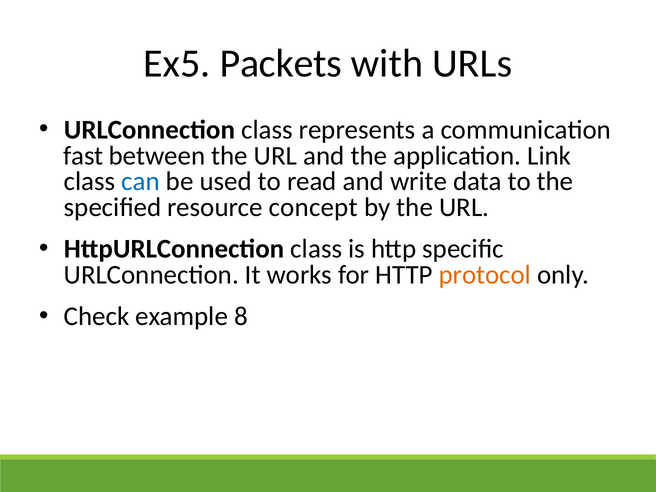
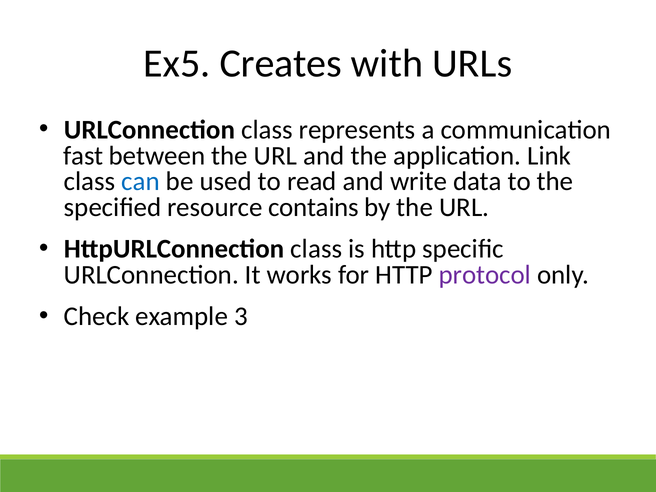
Packets: Packets -> Creates (281, 63)
concept: concept -> contains (314, 207)
protocol colour: orange -> purple (485, 275)
8: 8 -> 3 (241, 317)
